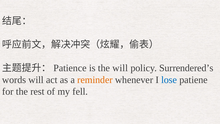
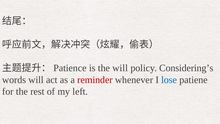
Surrendered’s: Surrendered’s -> Considering’s (186, 68)
reminder colour: orange -> red (95, 80)
fell: fell -> left (80, 91)
